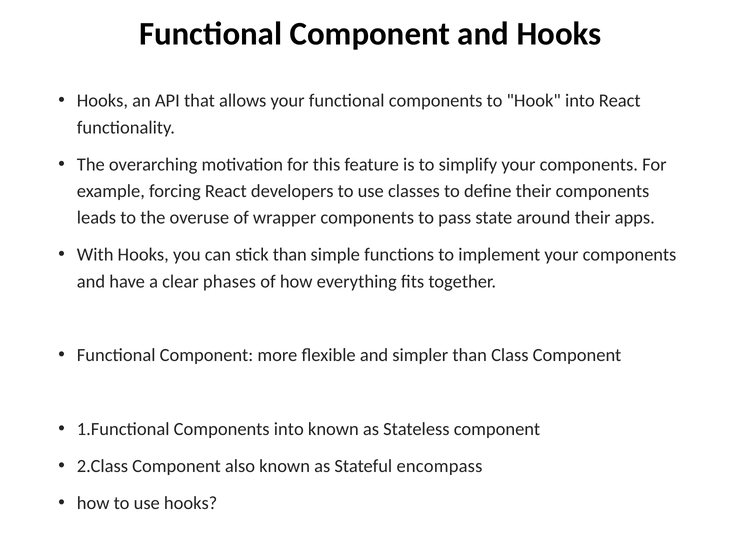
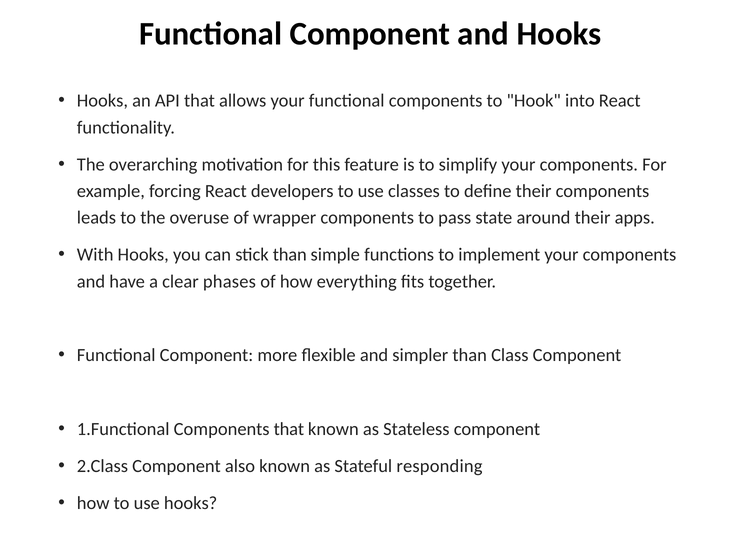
Components into: into -> that (289, 429)
encompass: encompass -> responding (439, 466)
